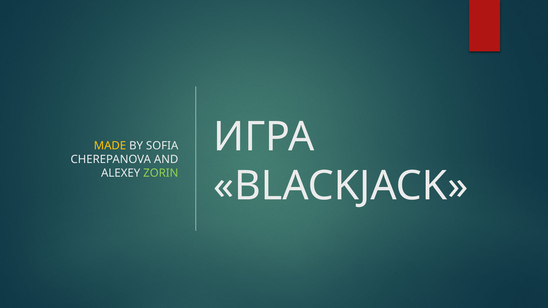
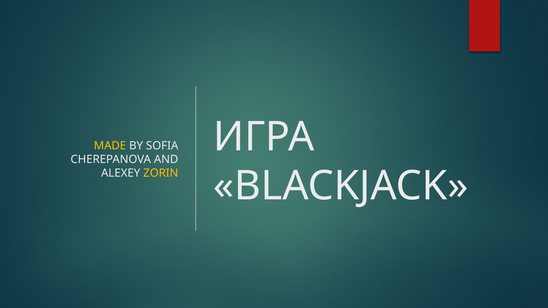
ZORIN colour: light green -> yellow (161, 173)
